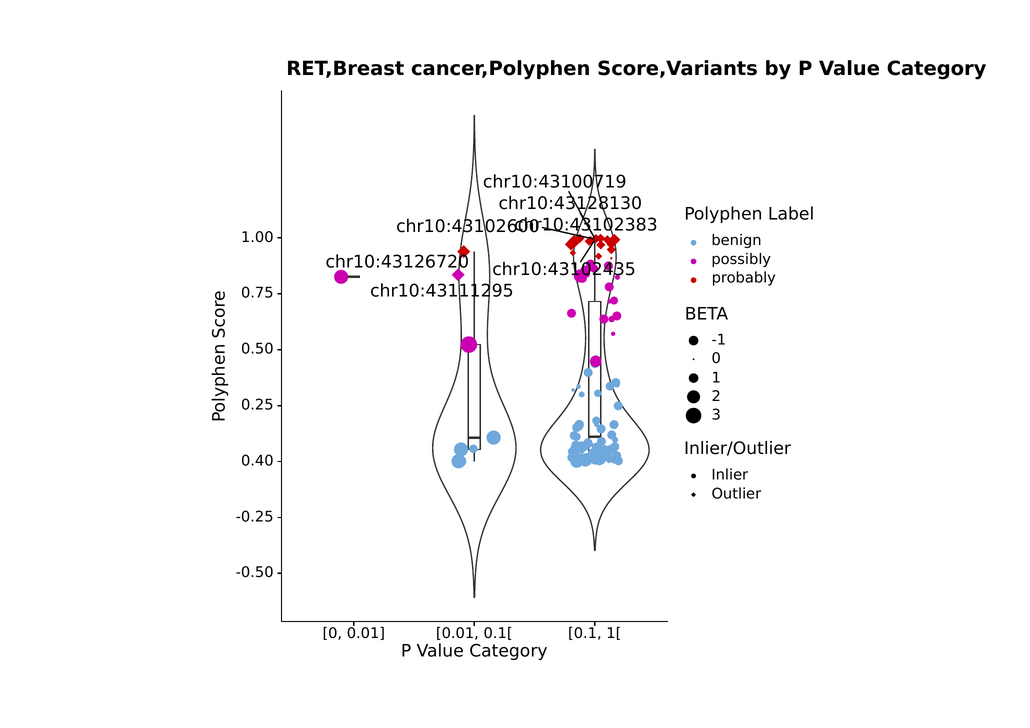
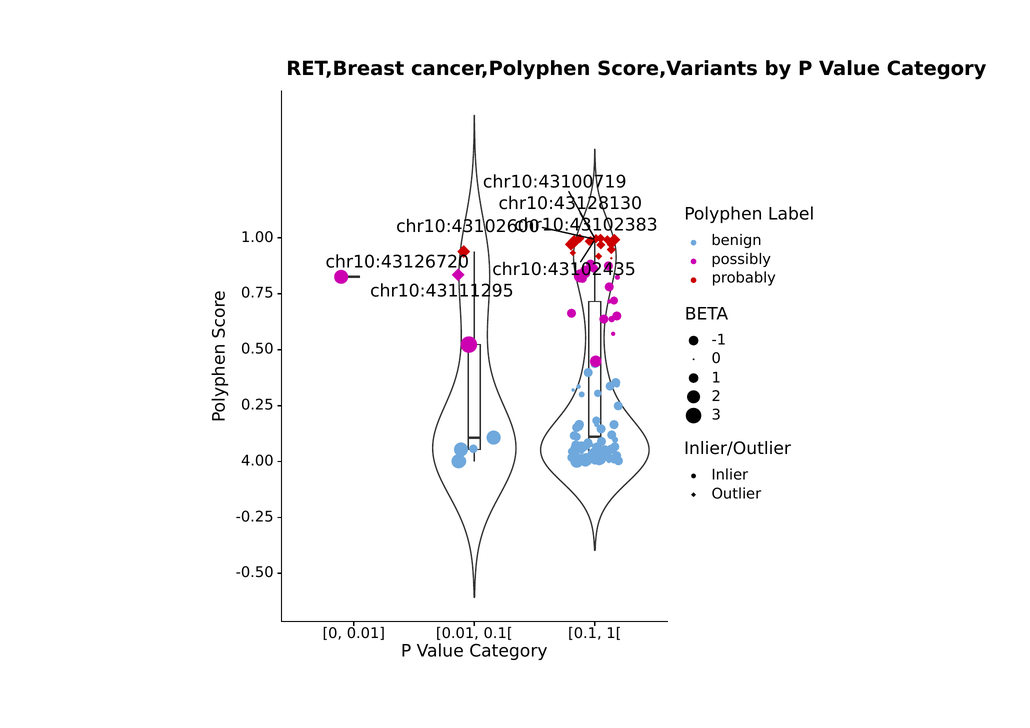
0.40: 0.40 -> 4.00 (257, 461)
